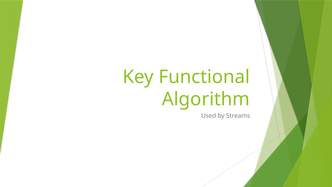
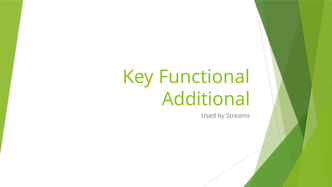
Algorithm: Algorithm -> Additional (206, 99)
